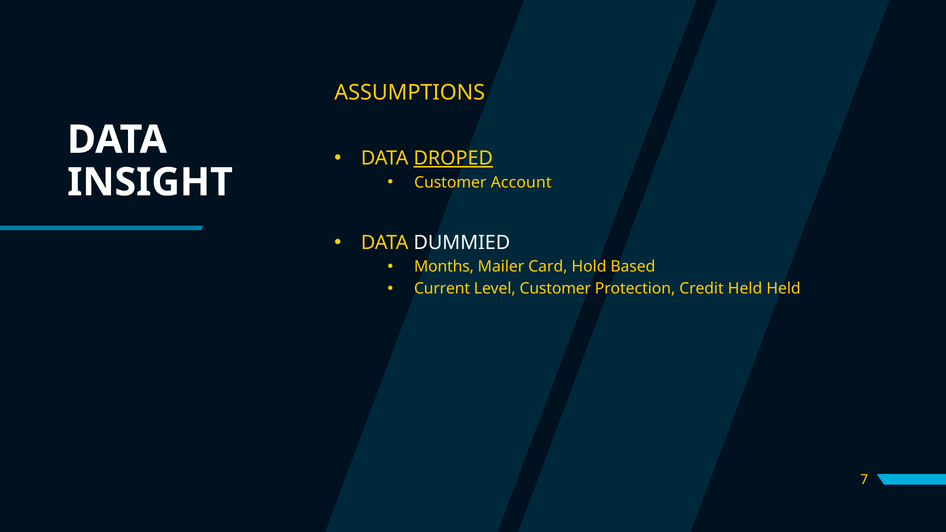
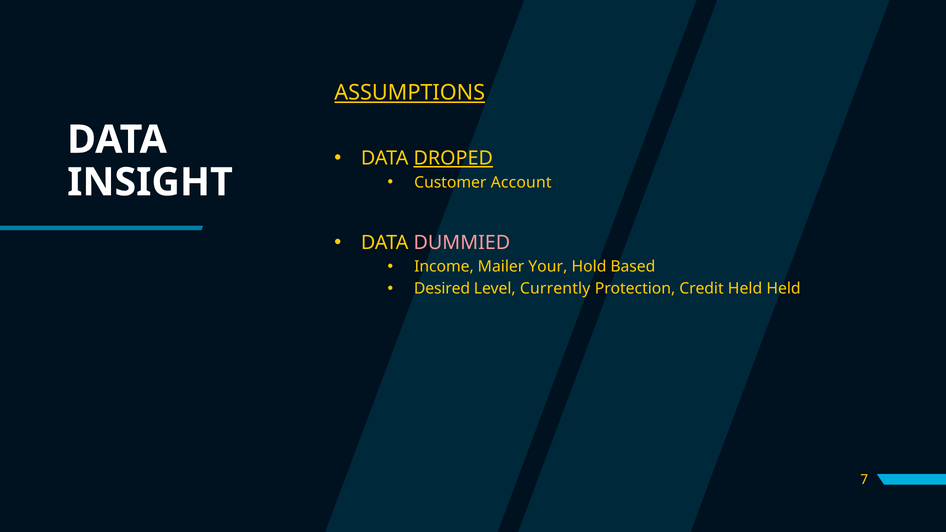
ASSUMPTIONS underline: none -> present (410, 93)
DUMMIED colour: white -> pink (462, 243)
Months: Months -> Income (444, 267)
Card: Card -> Your (548, 267)
Current: Current -> Desired (442, 289)
Level Customer: Customer -> Currently (555, 289)
